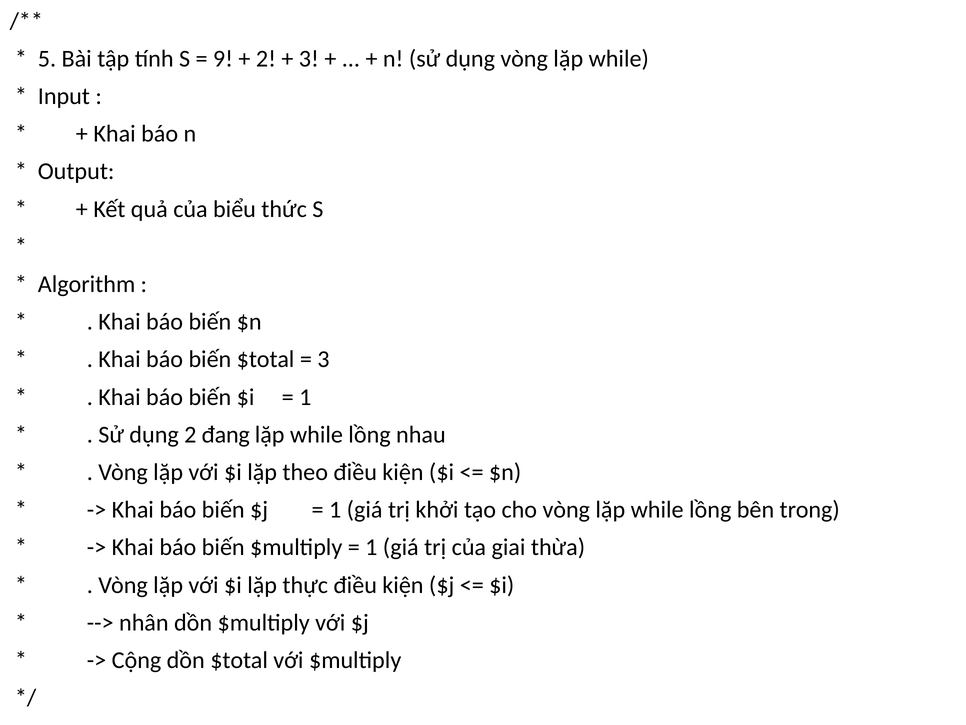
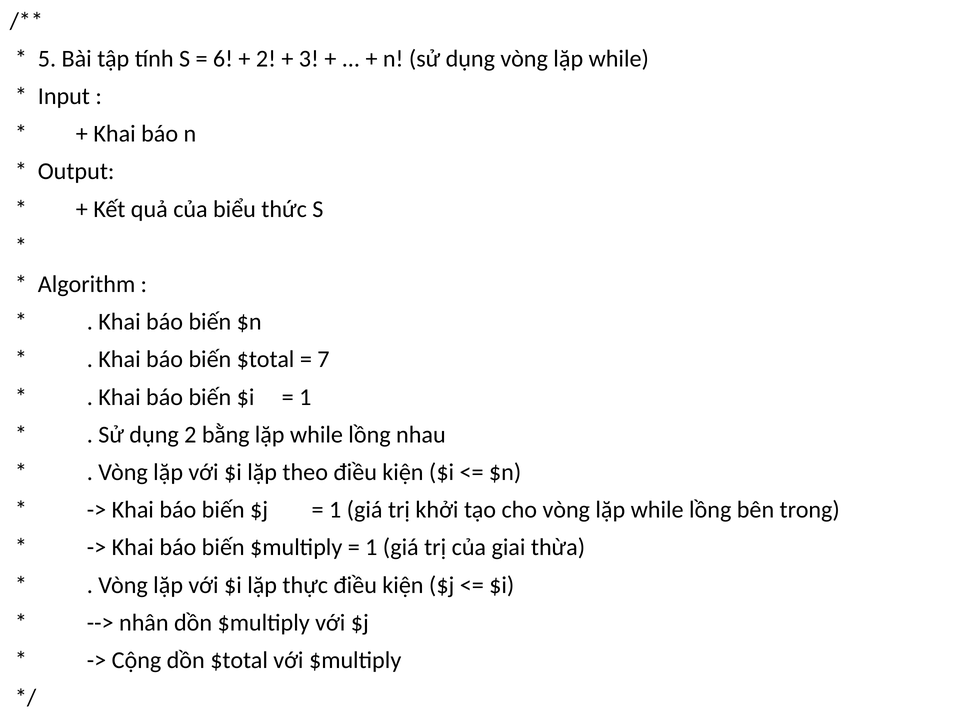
9: 9 -> 6 (223, 59)
3: 3 -> 7 (323, 359)
đang: đang -> bằng (226, 434)
